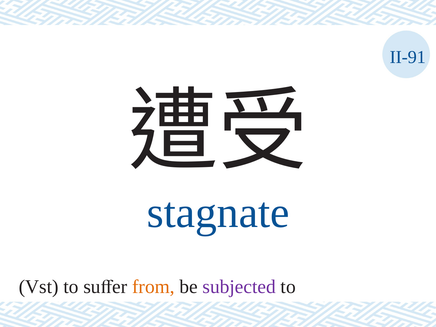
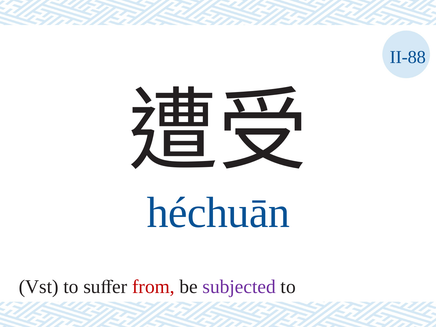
II-91: II-91 -> II-88 (408, 57)
stagnate: stagnate -> héchuān (218, 213)
from colour: orange -> red (153, 287)
